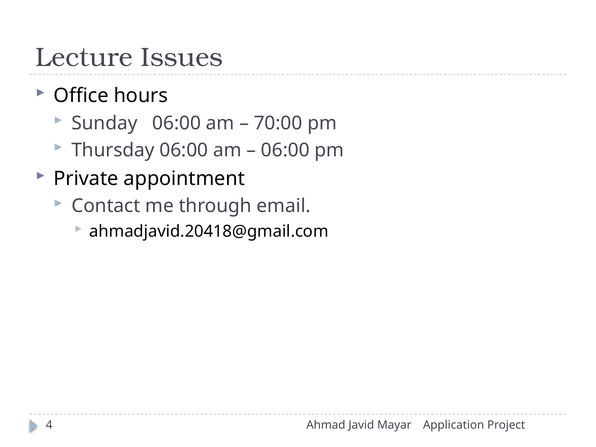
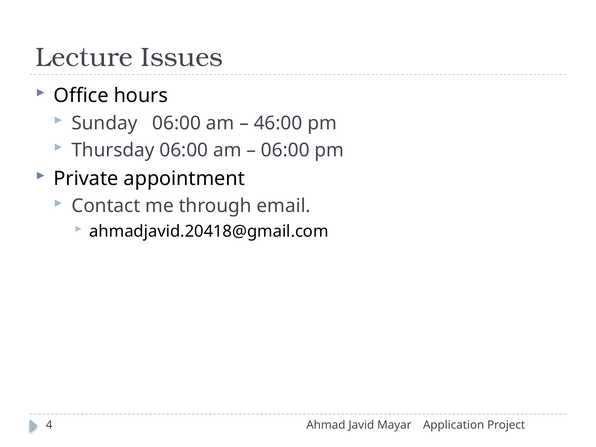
70:00: 70:00 -> 46:00 (278, 123)
